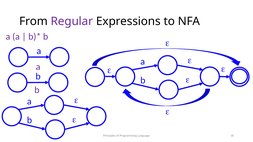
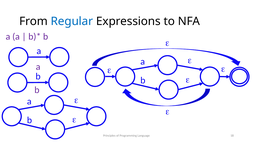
Regular colour: purple -> blue (72, 21)
